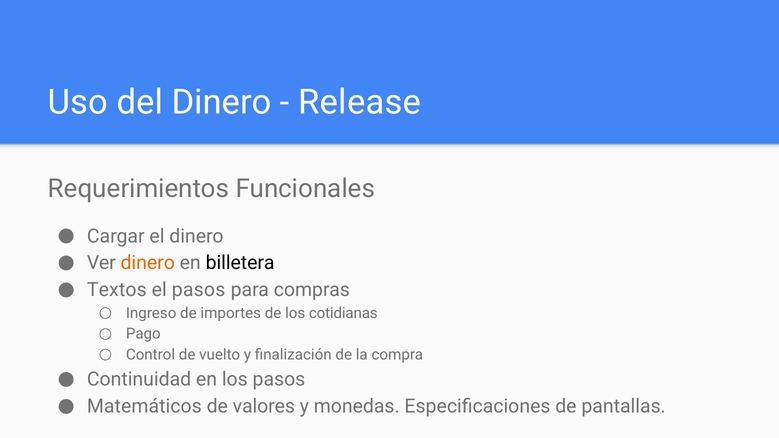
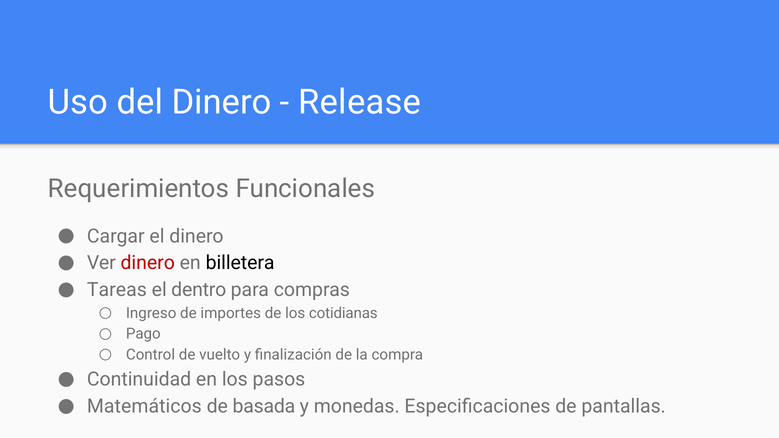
dinero colour: orange -> red (148, 263)
Textos: Textos -> Tareas (117, 290)
el pasos: pasos -> dentro (199, 290)
valores: valores -> basada (264, 406)
